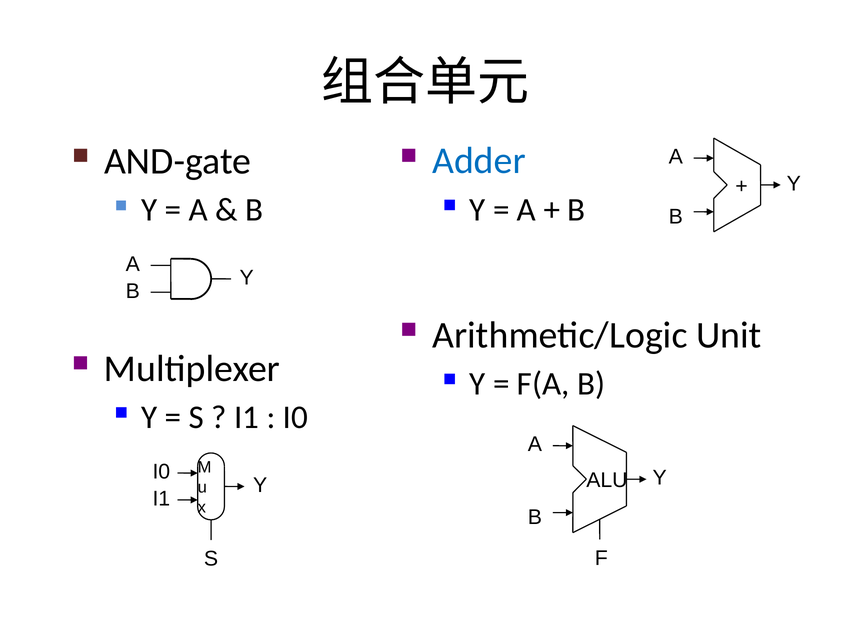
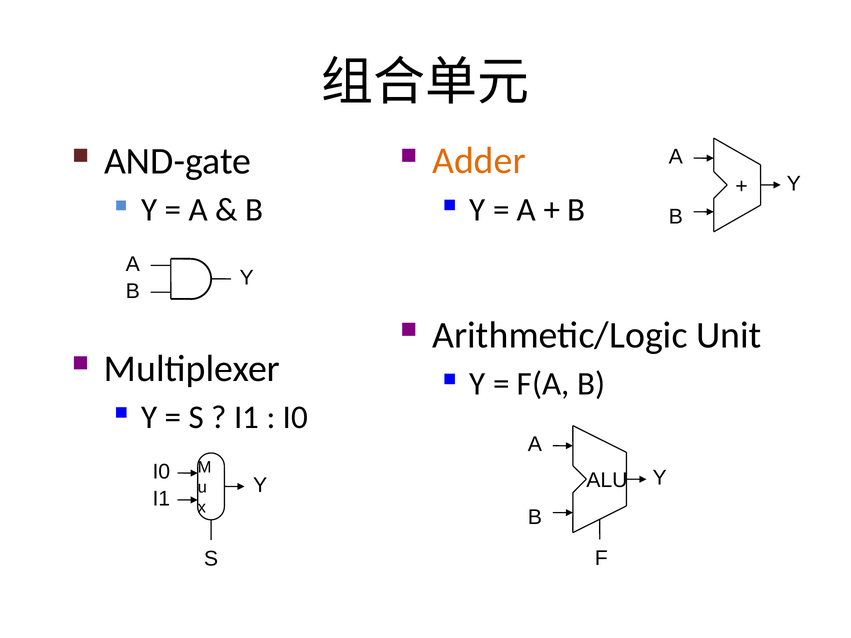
Adder colour: blue -> orange (479, 161)
